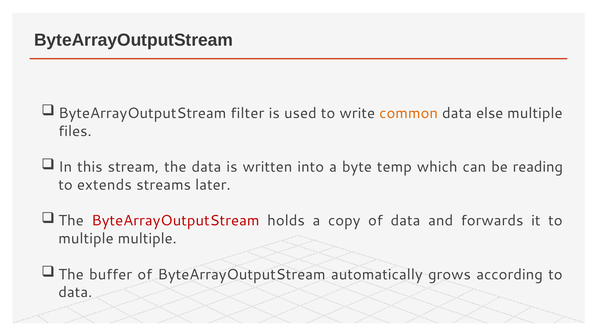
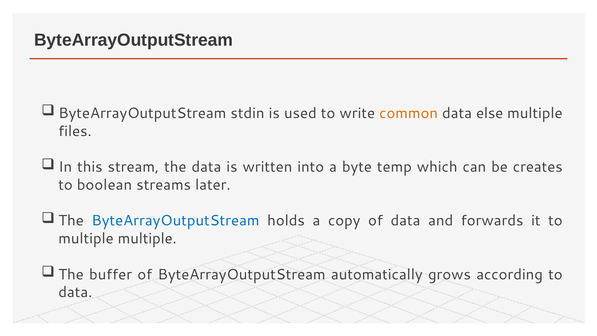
filter: filter -> stdin (247, 113)
reading: reading -> creates (538, 167)
extends: extends -> boolean (104, 185)
ByteArrayOutputStream colour: red -> blue (175, 221)
